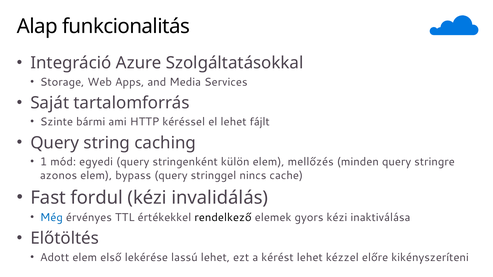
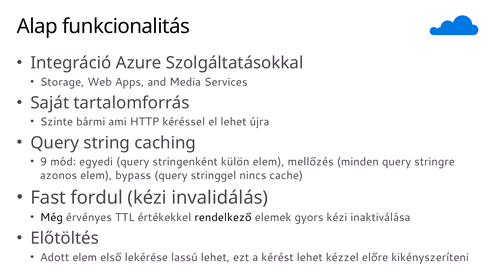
fájlt: fájlt -> újra (260, 122)
1: 1 -> 9 (44, 162)
Még colour: blue -> black (51, 218)
